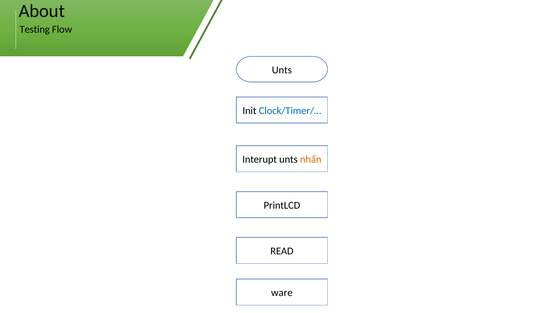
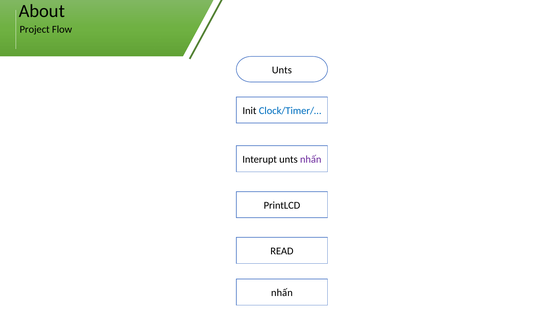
Testing: Testing -> Project (35, 29)
nhấn colour: orange -> purple (311, 159)
ware: ware -> nhấn (282, 293)
